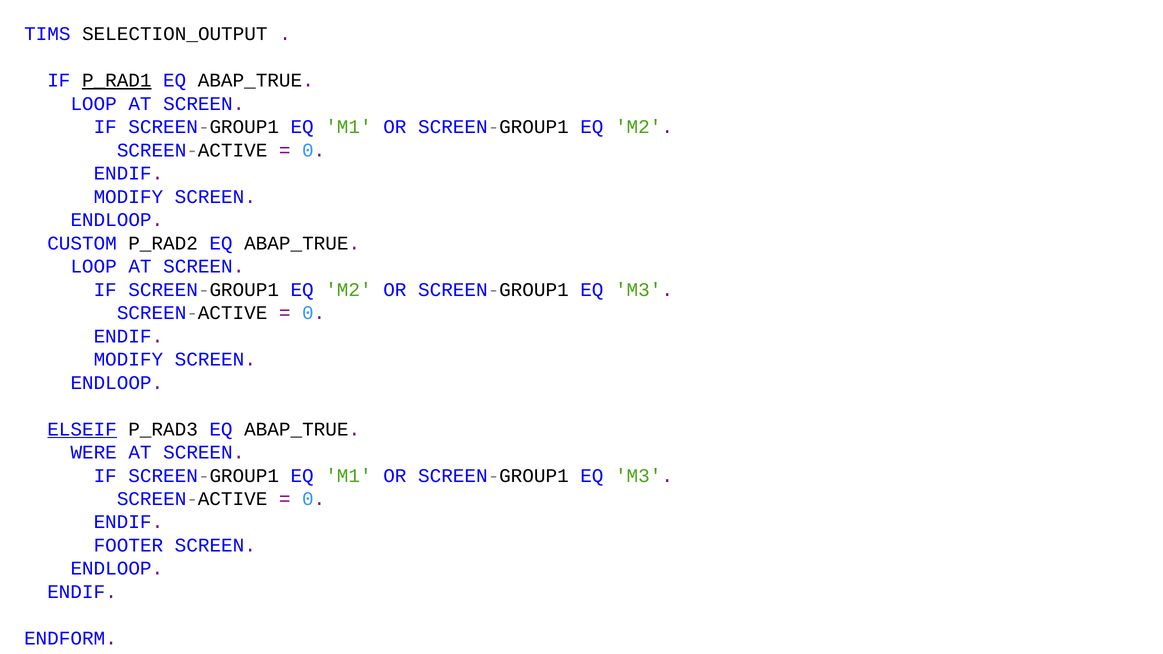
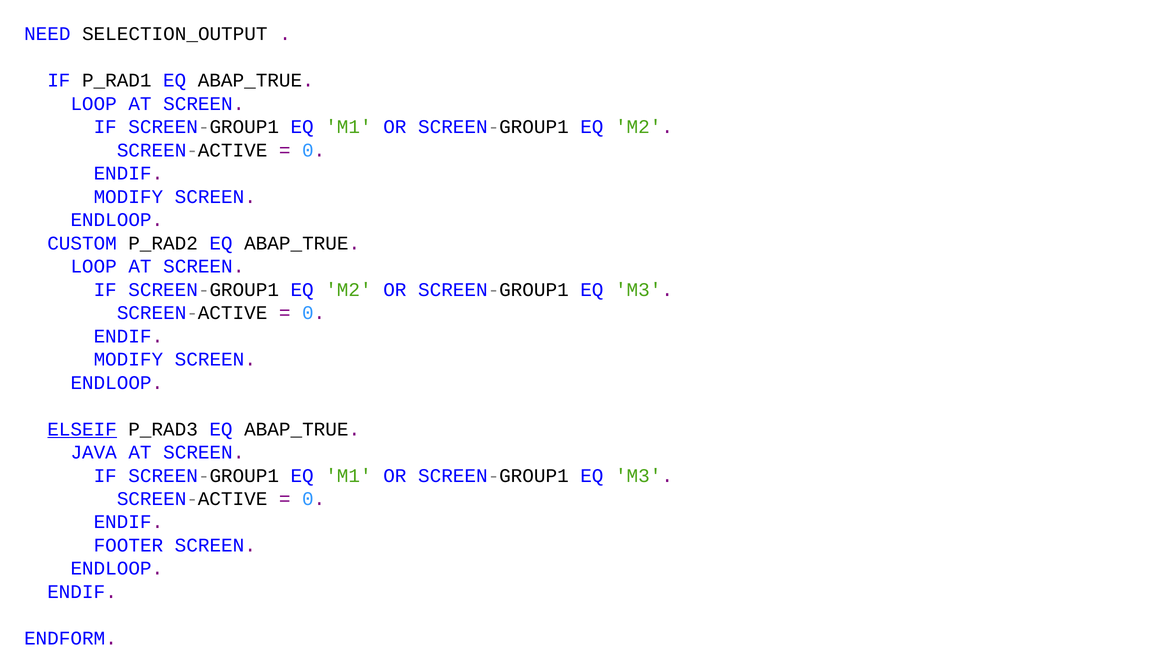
TIMS: TIMS -> NEED (47, 34)
P_RAD1 underline: present -> none (117, 81)
WERE: WERE -> JAVA (94, 452)
